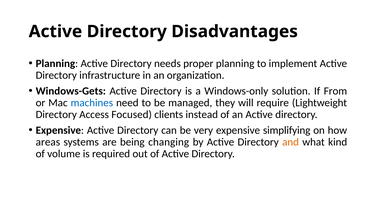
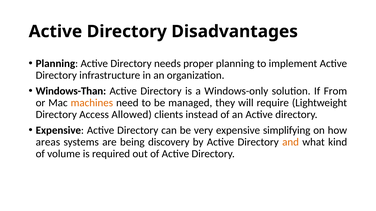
Windows-Gets: Windows-Gets -> Windows-Than (71, 91)
machines colour: blue -> orange (92, 103)
Focused: Focused -> Allowed (132, 115)
changing: changing -> discovery (169, 142)
